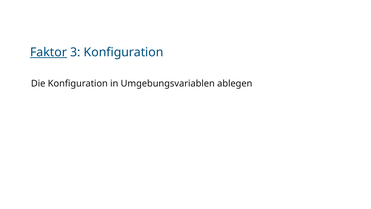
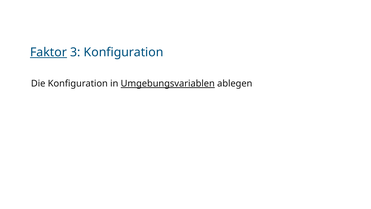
Umgebungsvariablen underline: none -> present (168, 84)
